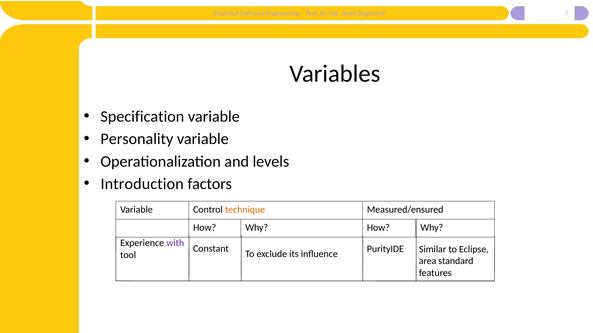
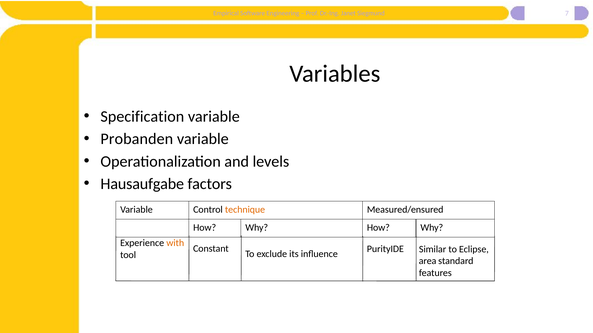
Personality: Personality -> Probanden (137, 139)
Introduction: Introduction -> Hausaufgabe (142, 184)
with colour: purple -> orange (175, 243)
